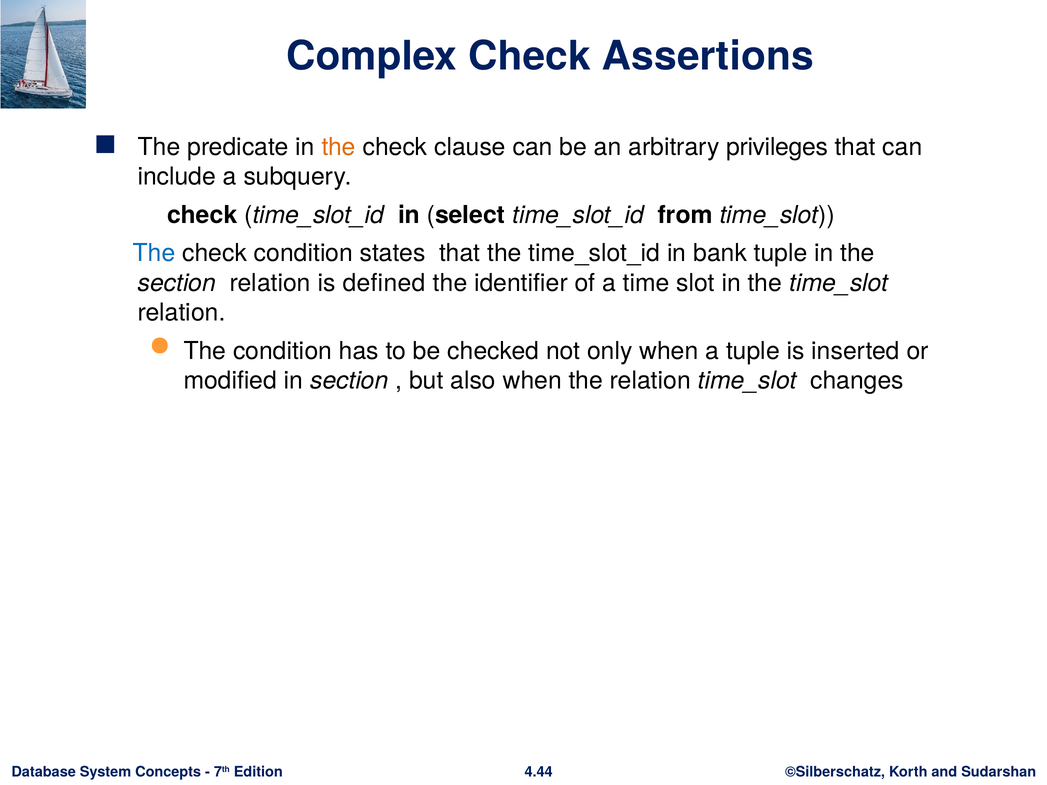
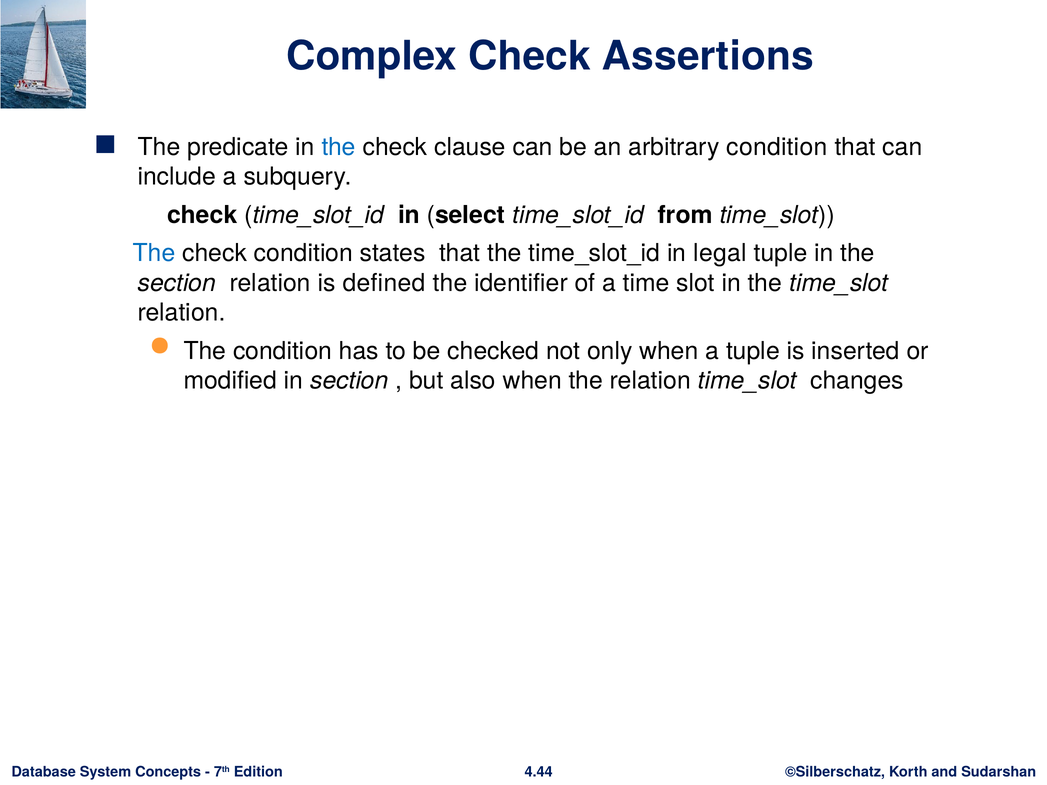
the colour: orange -> blue (339, 147)
arbitrary privileges: privileges -> condition (777, 147)
bank: bank -> legal (720, 253)
